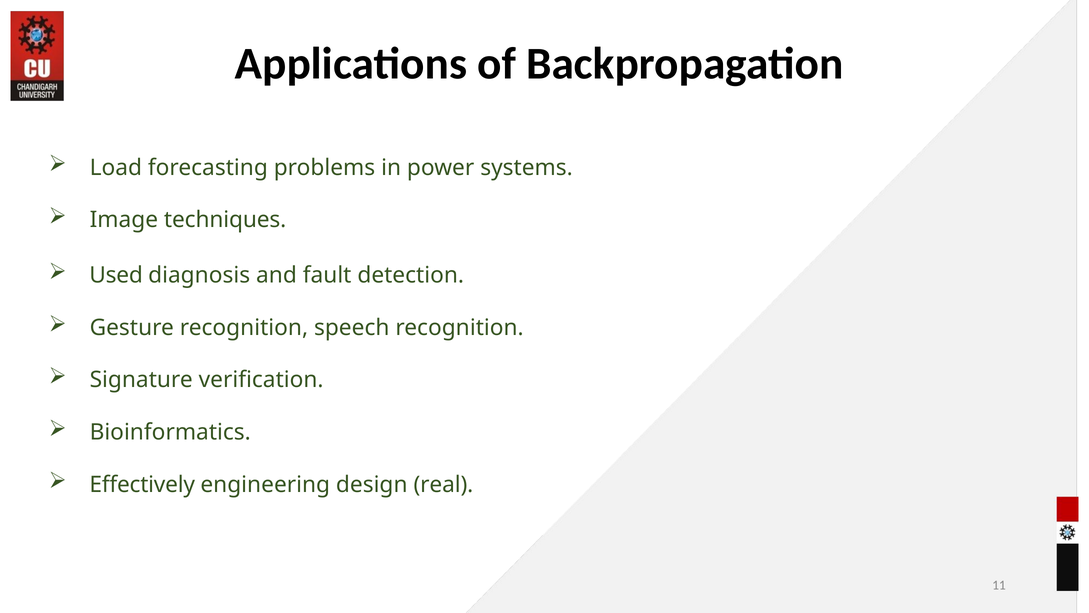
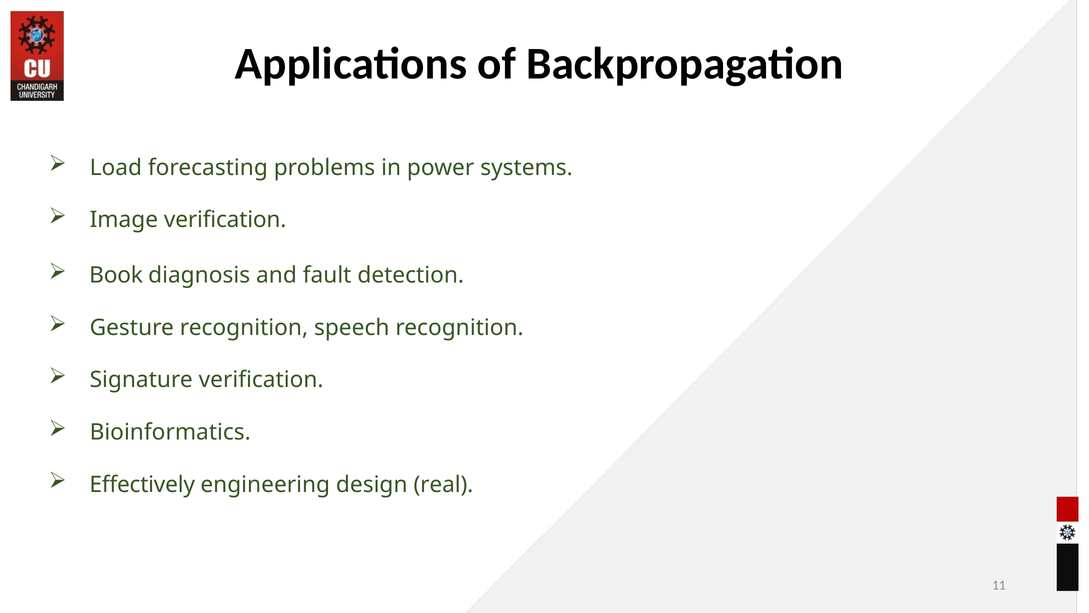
Image techniques: techniques -> verification (225, 220)
Used: Used -> Book (116, 275)
